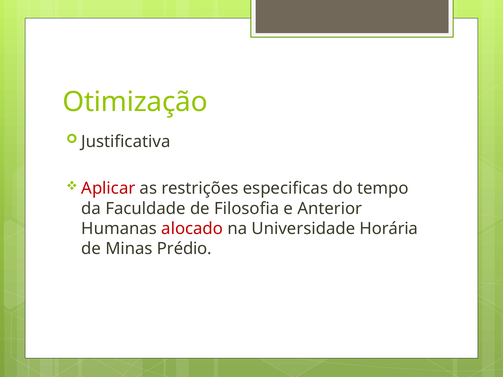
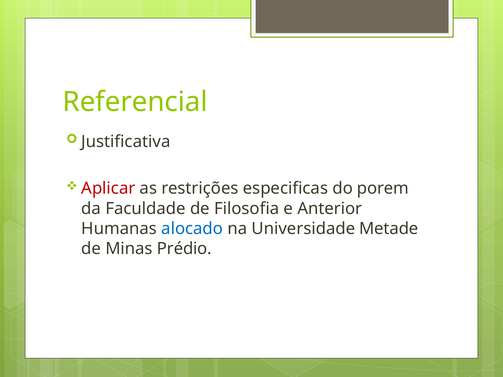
Otimização: Otimização -> Referencial (135, 102)
tempo: tempo -> porem (383, 189)
alocado colour: red -> blue (192, 229)
Horária: Horária -> Metade (389, 229)
